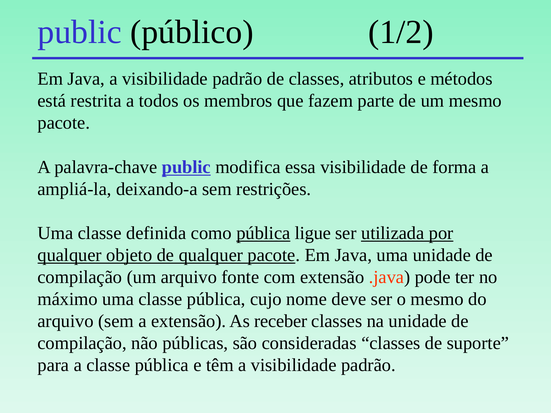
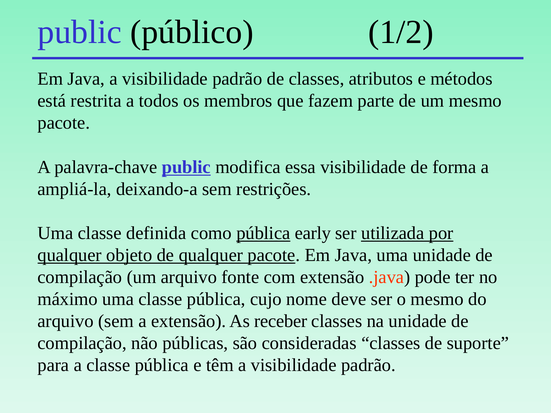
ligue: ligue -> early (313, 233)
